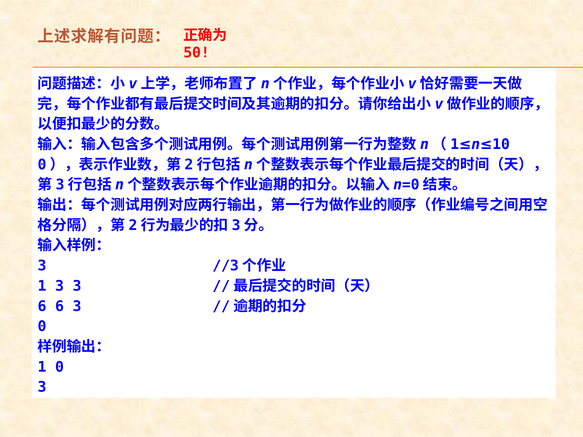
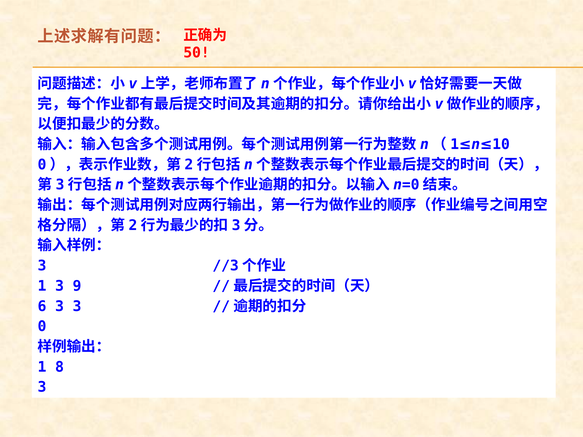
3 3: 3 -> 9 (77, 286)
6 6: 6 -> 3 (59, 306)
1 0: 0 -> 8 (59, 367)
